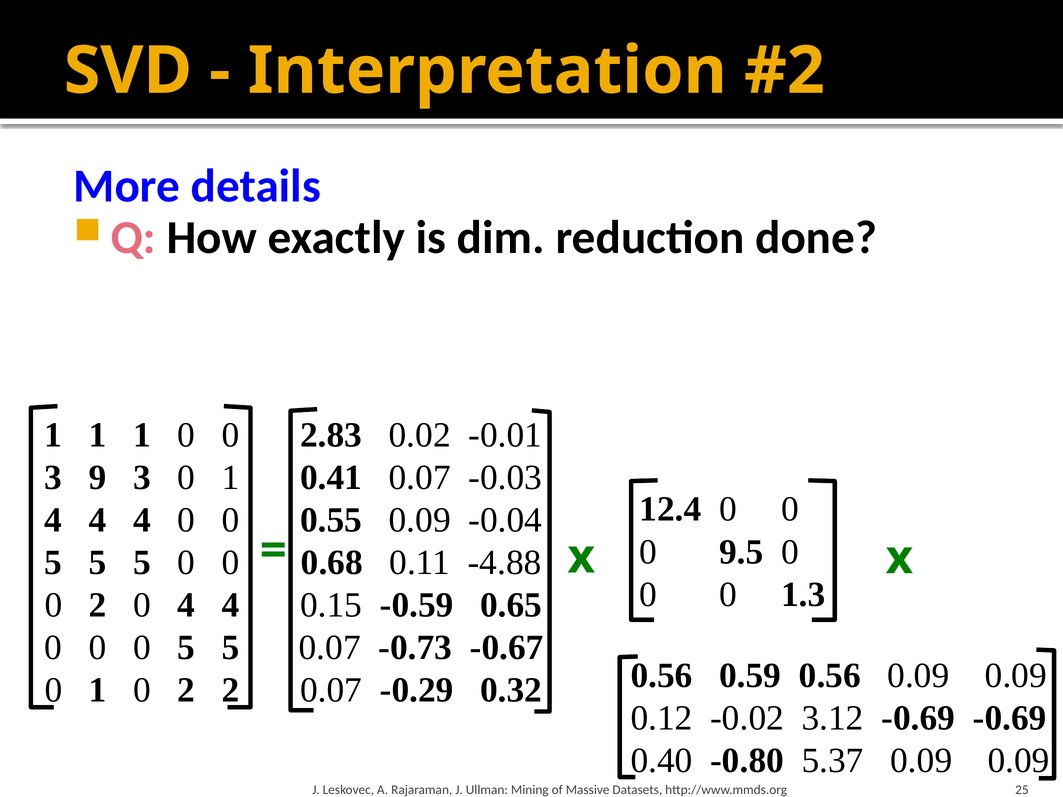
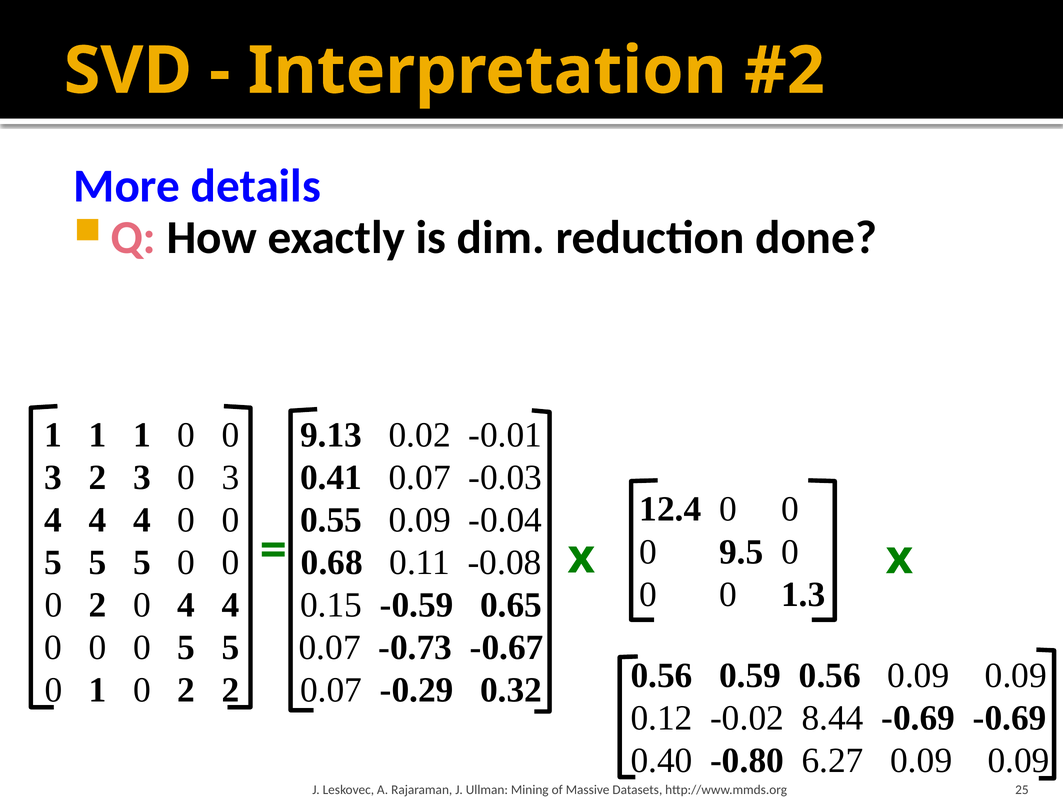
2.83: 2.83 -> 9.13 (331, 435)
3 9: 9 -> 2 (98, 478)
3 0 1: 1 -> 3 (230, 478)
-4.88: -4.88 -> -0.08 (505, 563)
3.12: 3.12 -> 8.44 (833, 718)
5.37: 5.37 -> 6.27 (833, 761)
